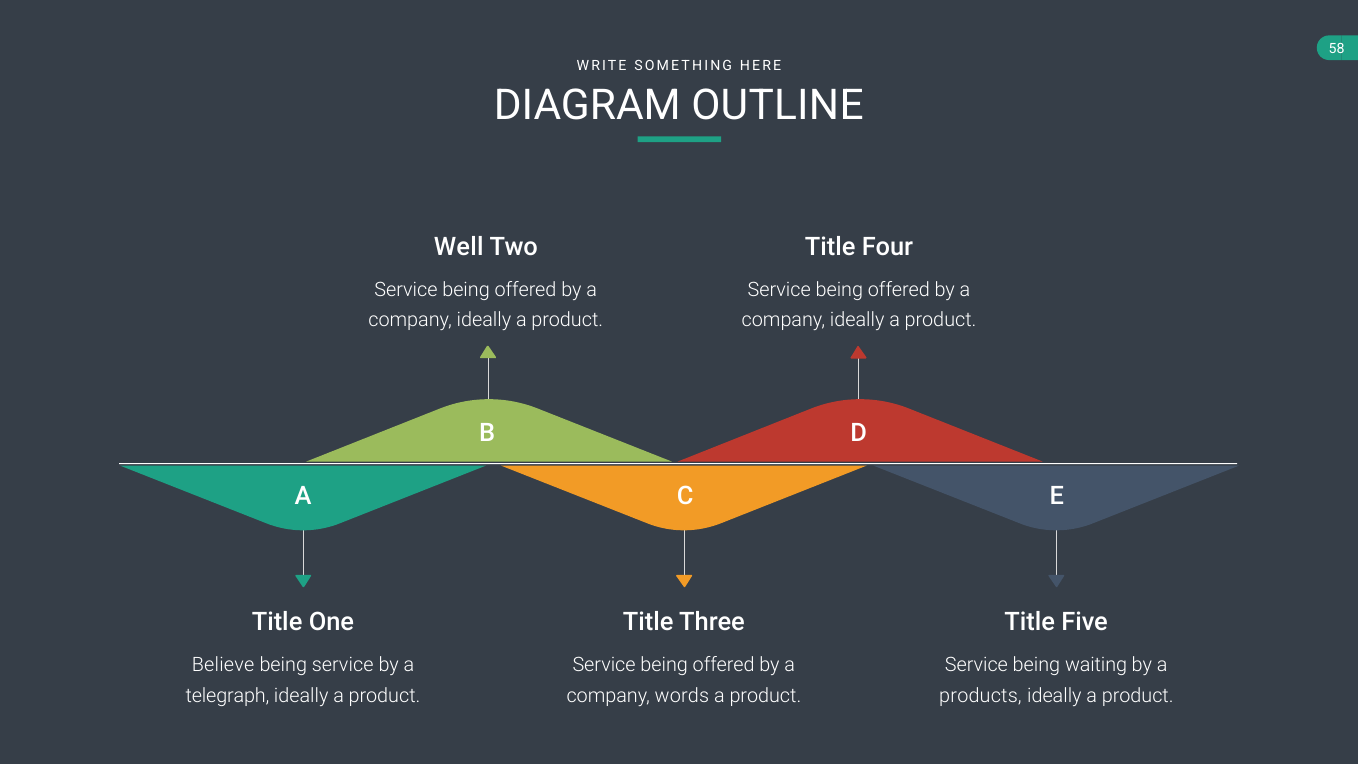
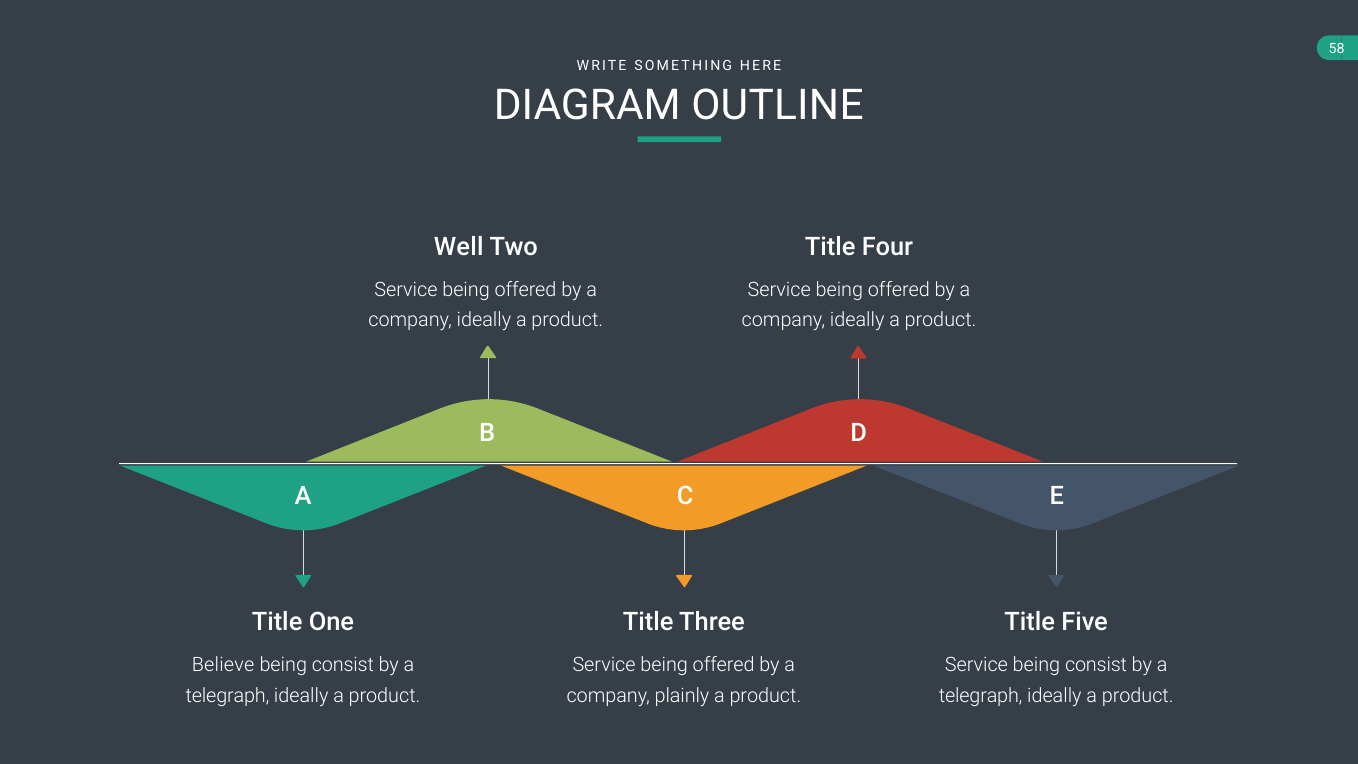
service: service -> consist (343, 665)
Service being waiting: waiting -> consist (1096, 665)
words: words -> plainly (682, 696)
products: products -> telegraph (981, 696)
